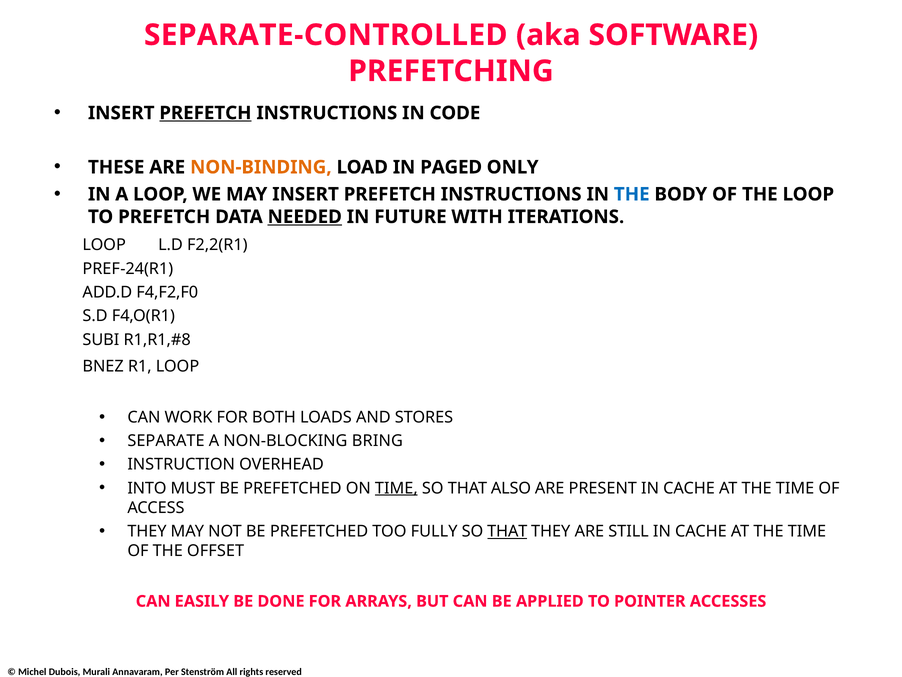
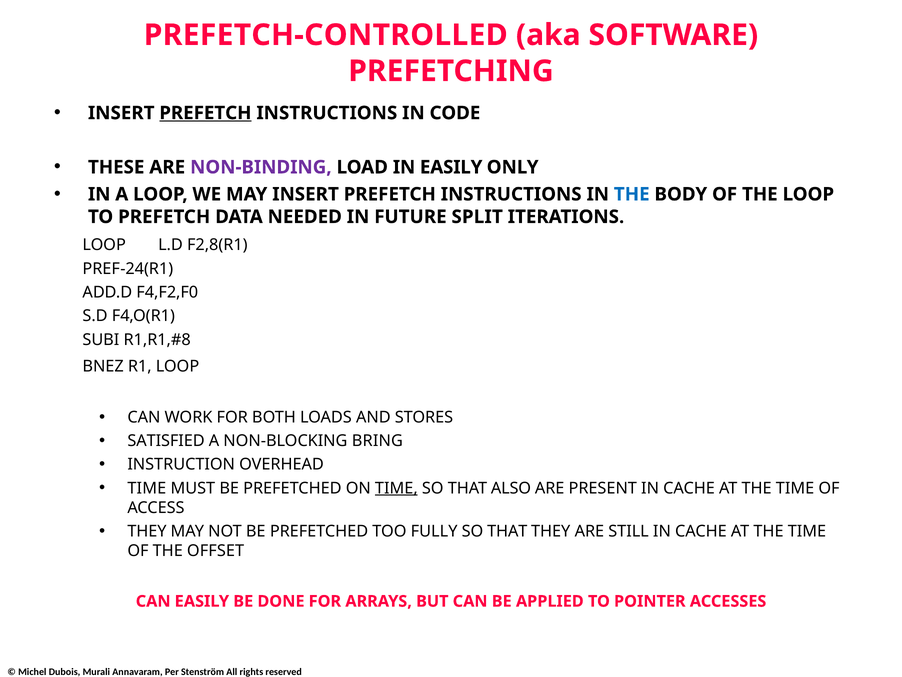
SEPARATE-CONTROLLED: SEPARATE-CONTROLLED -> PREFETCH-CONTROLLED (326, 35)
NON-BINDING colour: orange -> purple (261, 167)
IN PAGED: PAGED -> EASILY (451, 167)
NEEDED underline: present -> none (305, 217)
WITH: WITH -> SPLIT (477, 217)
F2,2(R1: F2,2(R1 -> F2,8(R1 (217, 245)
SEPARATE: SEPARATE -> SATISFIED (166, 441)
INTO: INTO -> TIME (147, 488)
THAT underline: present -> none (507, 531)
